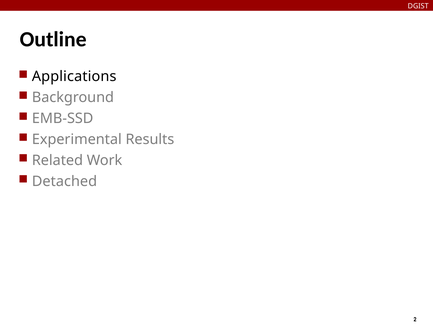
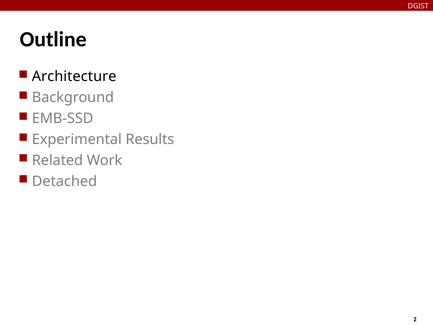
Applications: Applications -> Architecture (74, 76)
